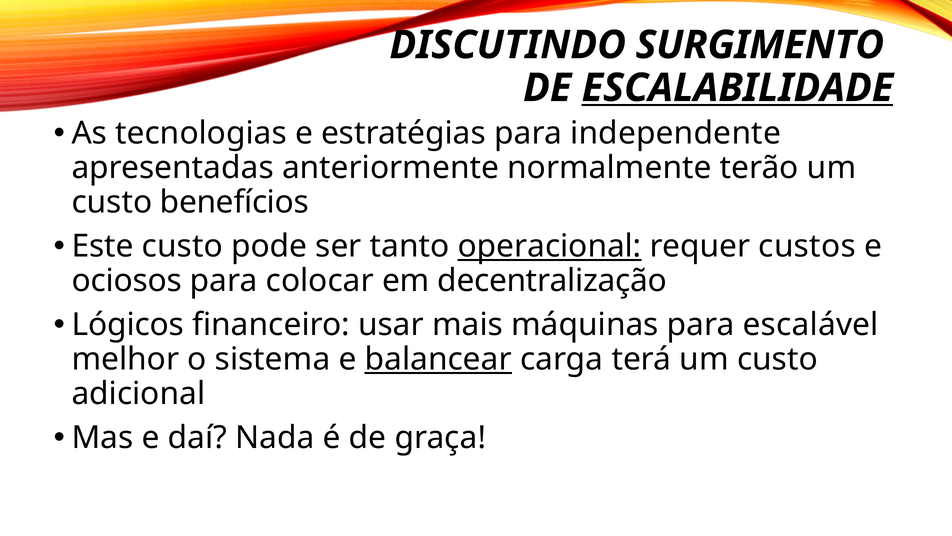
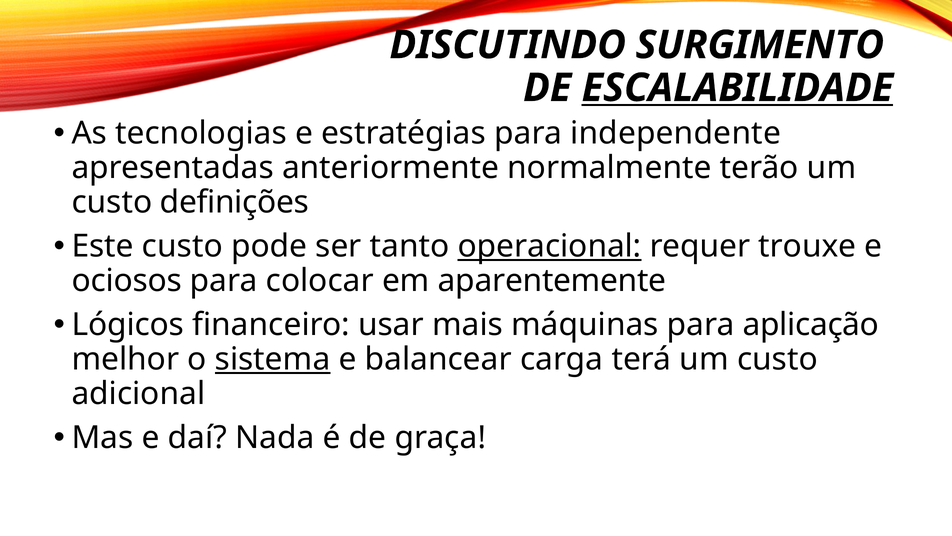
benefícios: benefícios -> definições (234, 202)
custos: custos -> trouxe (807, 246)
decentralização: decentralização -> aparentemente (552, 280)
escalável: escalável -> aplicação (811, 325)
sistema underline: none -> present (273, 359)
balancear underline: present -> none (438, 359)
